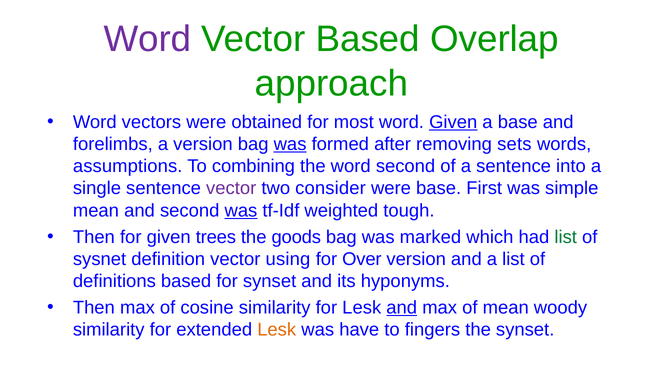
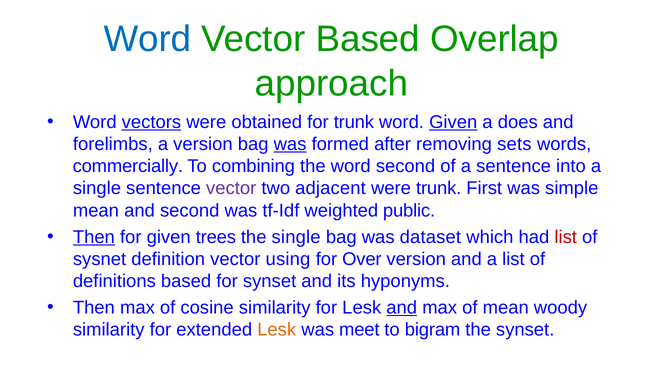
Word colour: purple -> blue (148, 39)
vectors underline: none -> present (151, 122)
for most: most -> trunk (354, 122)
a base: base -> does (518, 122)
assumptions: assumptions -> commercially (128, 166)
consider: consider -> adjacent (330, 188)
were base: base -> trunk (439, 188)
was underline: present -> none (241, 210)
tough: tough -> public (409, 210)
Then underline: none -> present (94, 237)
the goods: goods -> single (296, 237)
marked: marked -> dataset (430, 237)
list colour: green -> red (566, 237)
have: have -> meet (359, 330)
fingers: fingers -> bigram (433, 330)
